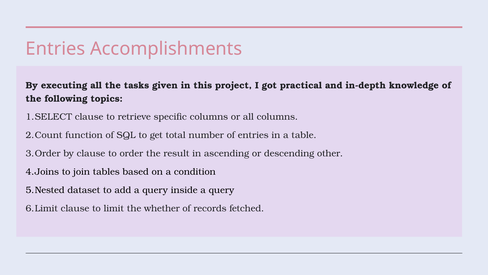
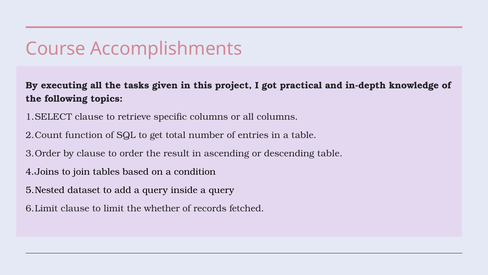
Entries: Entries -> Course (56, 49)
descending other: other -> table (330, 153)
